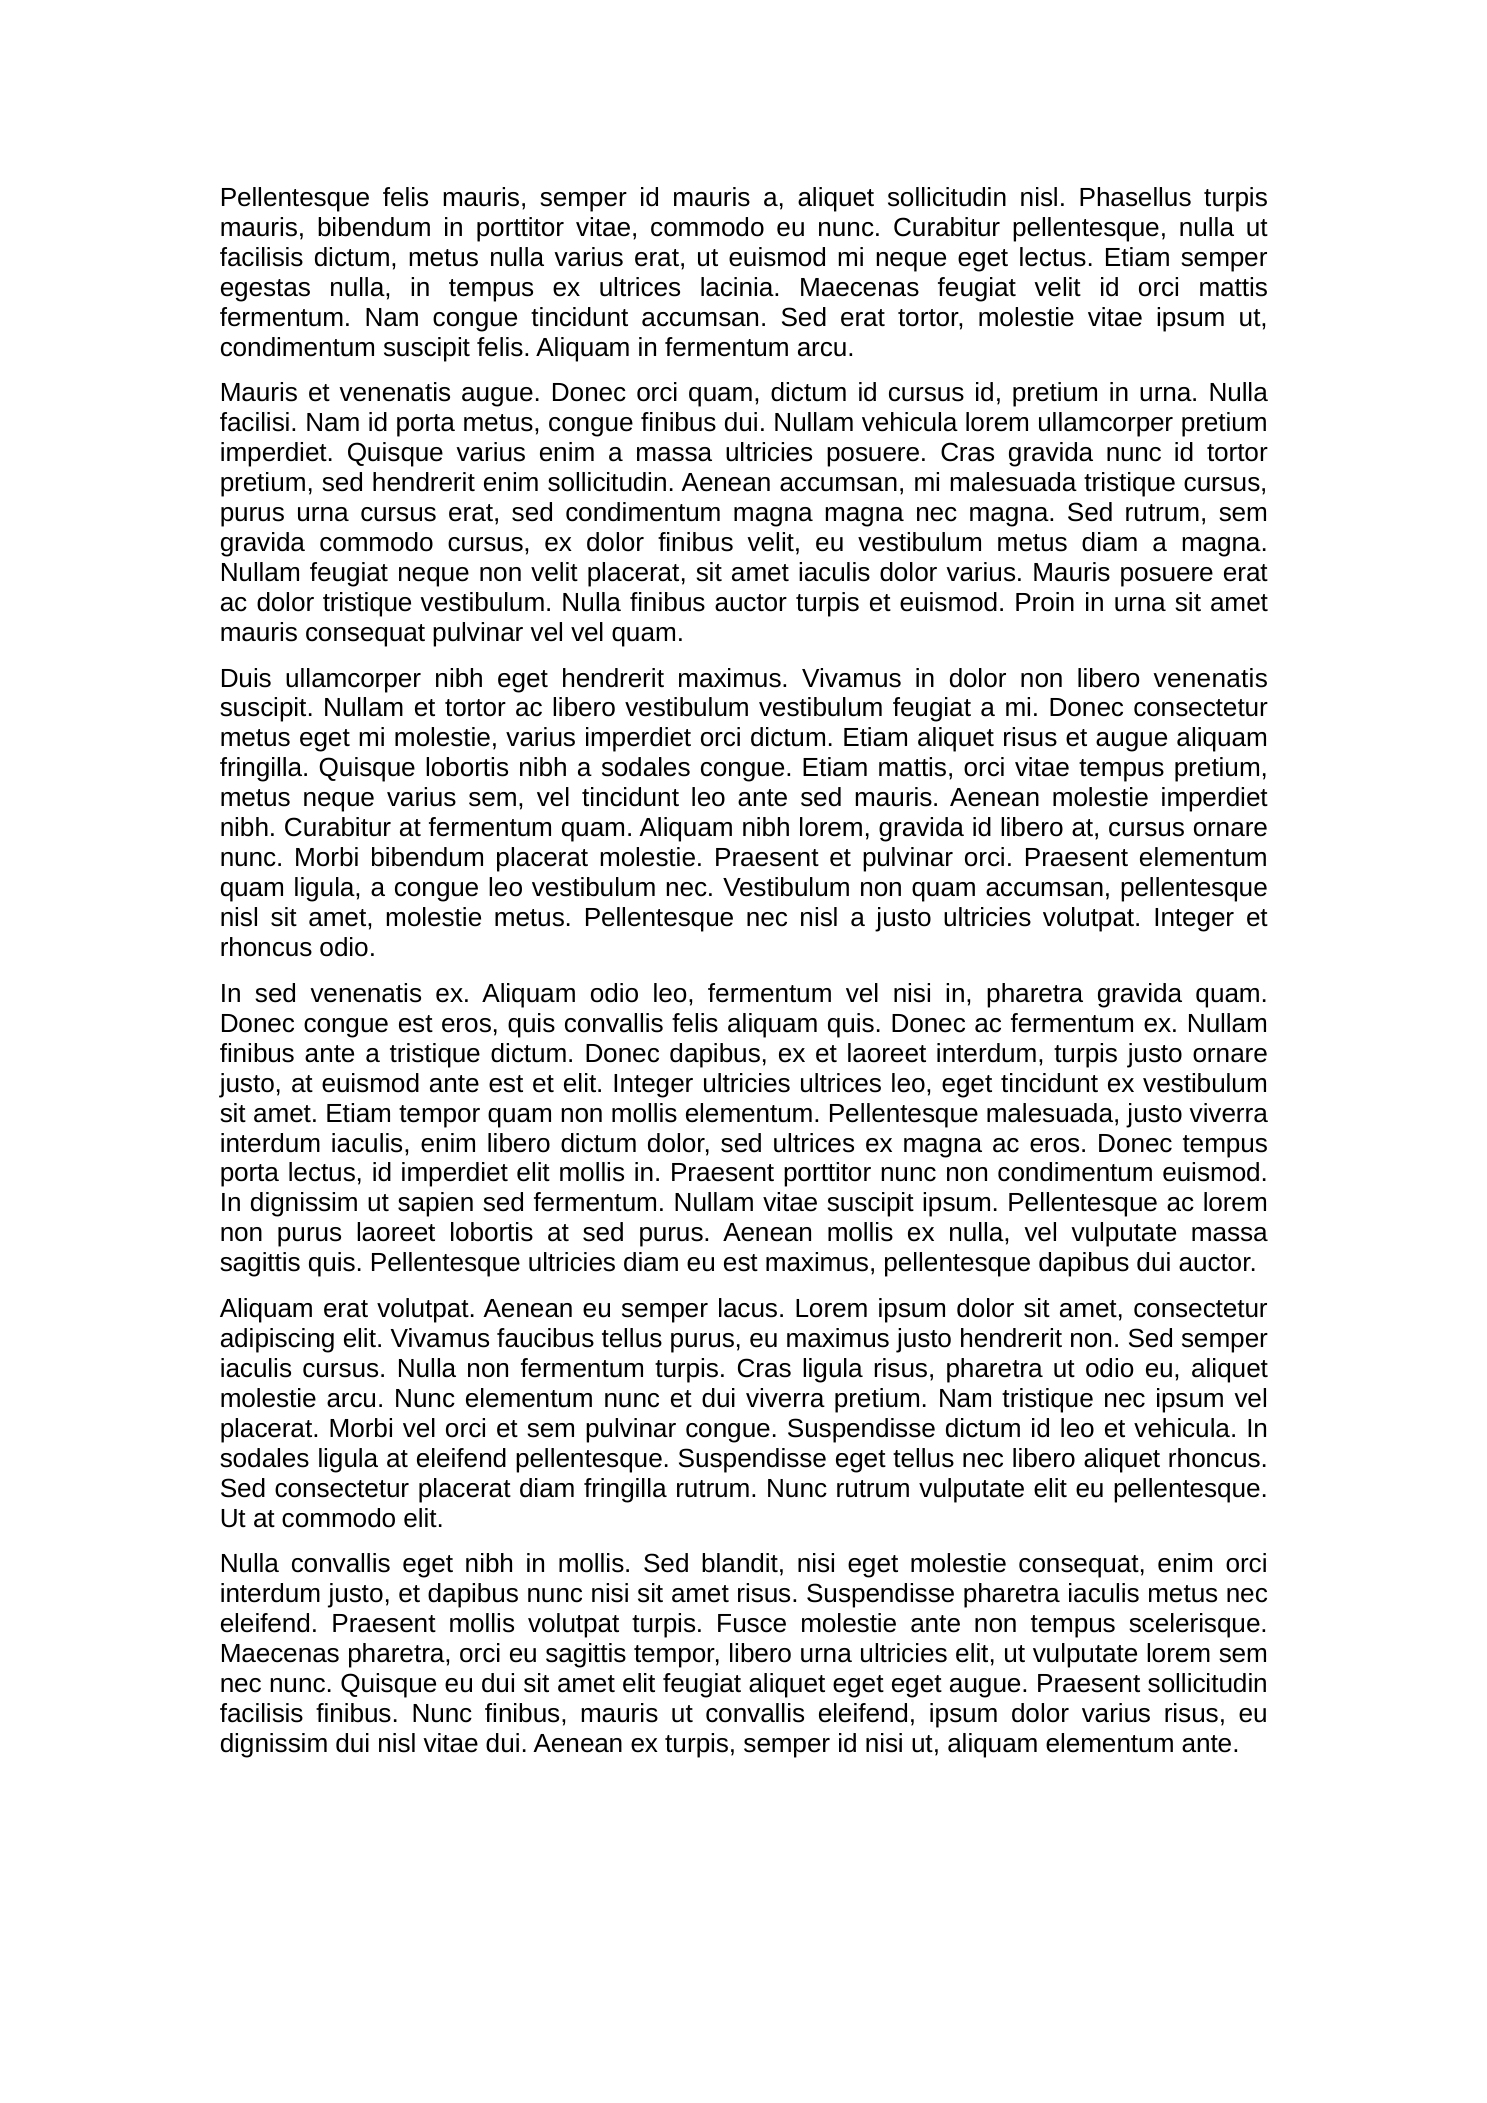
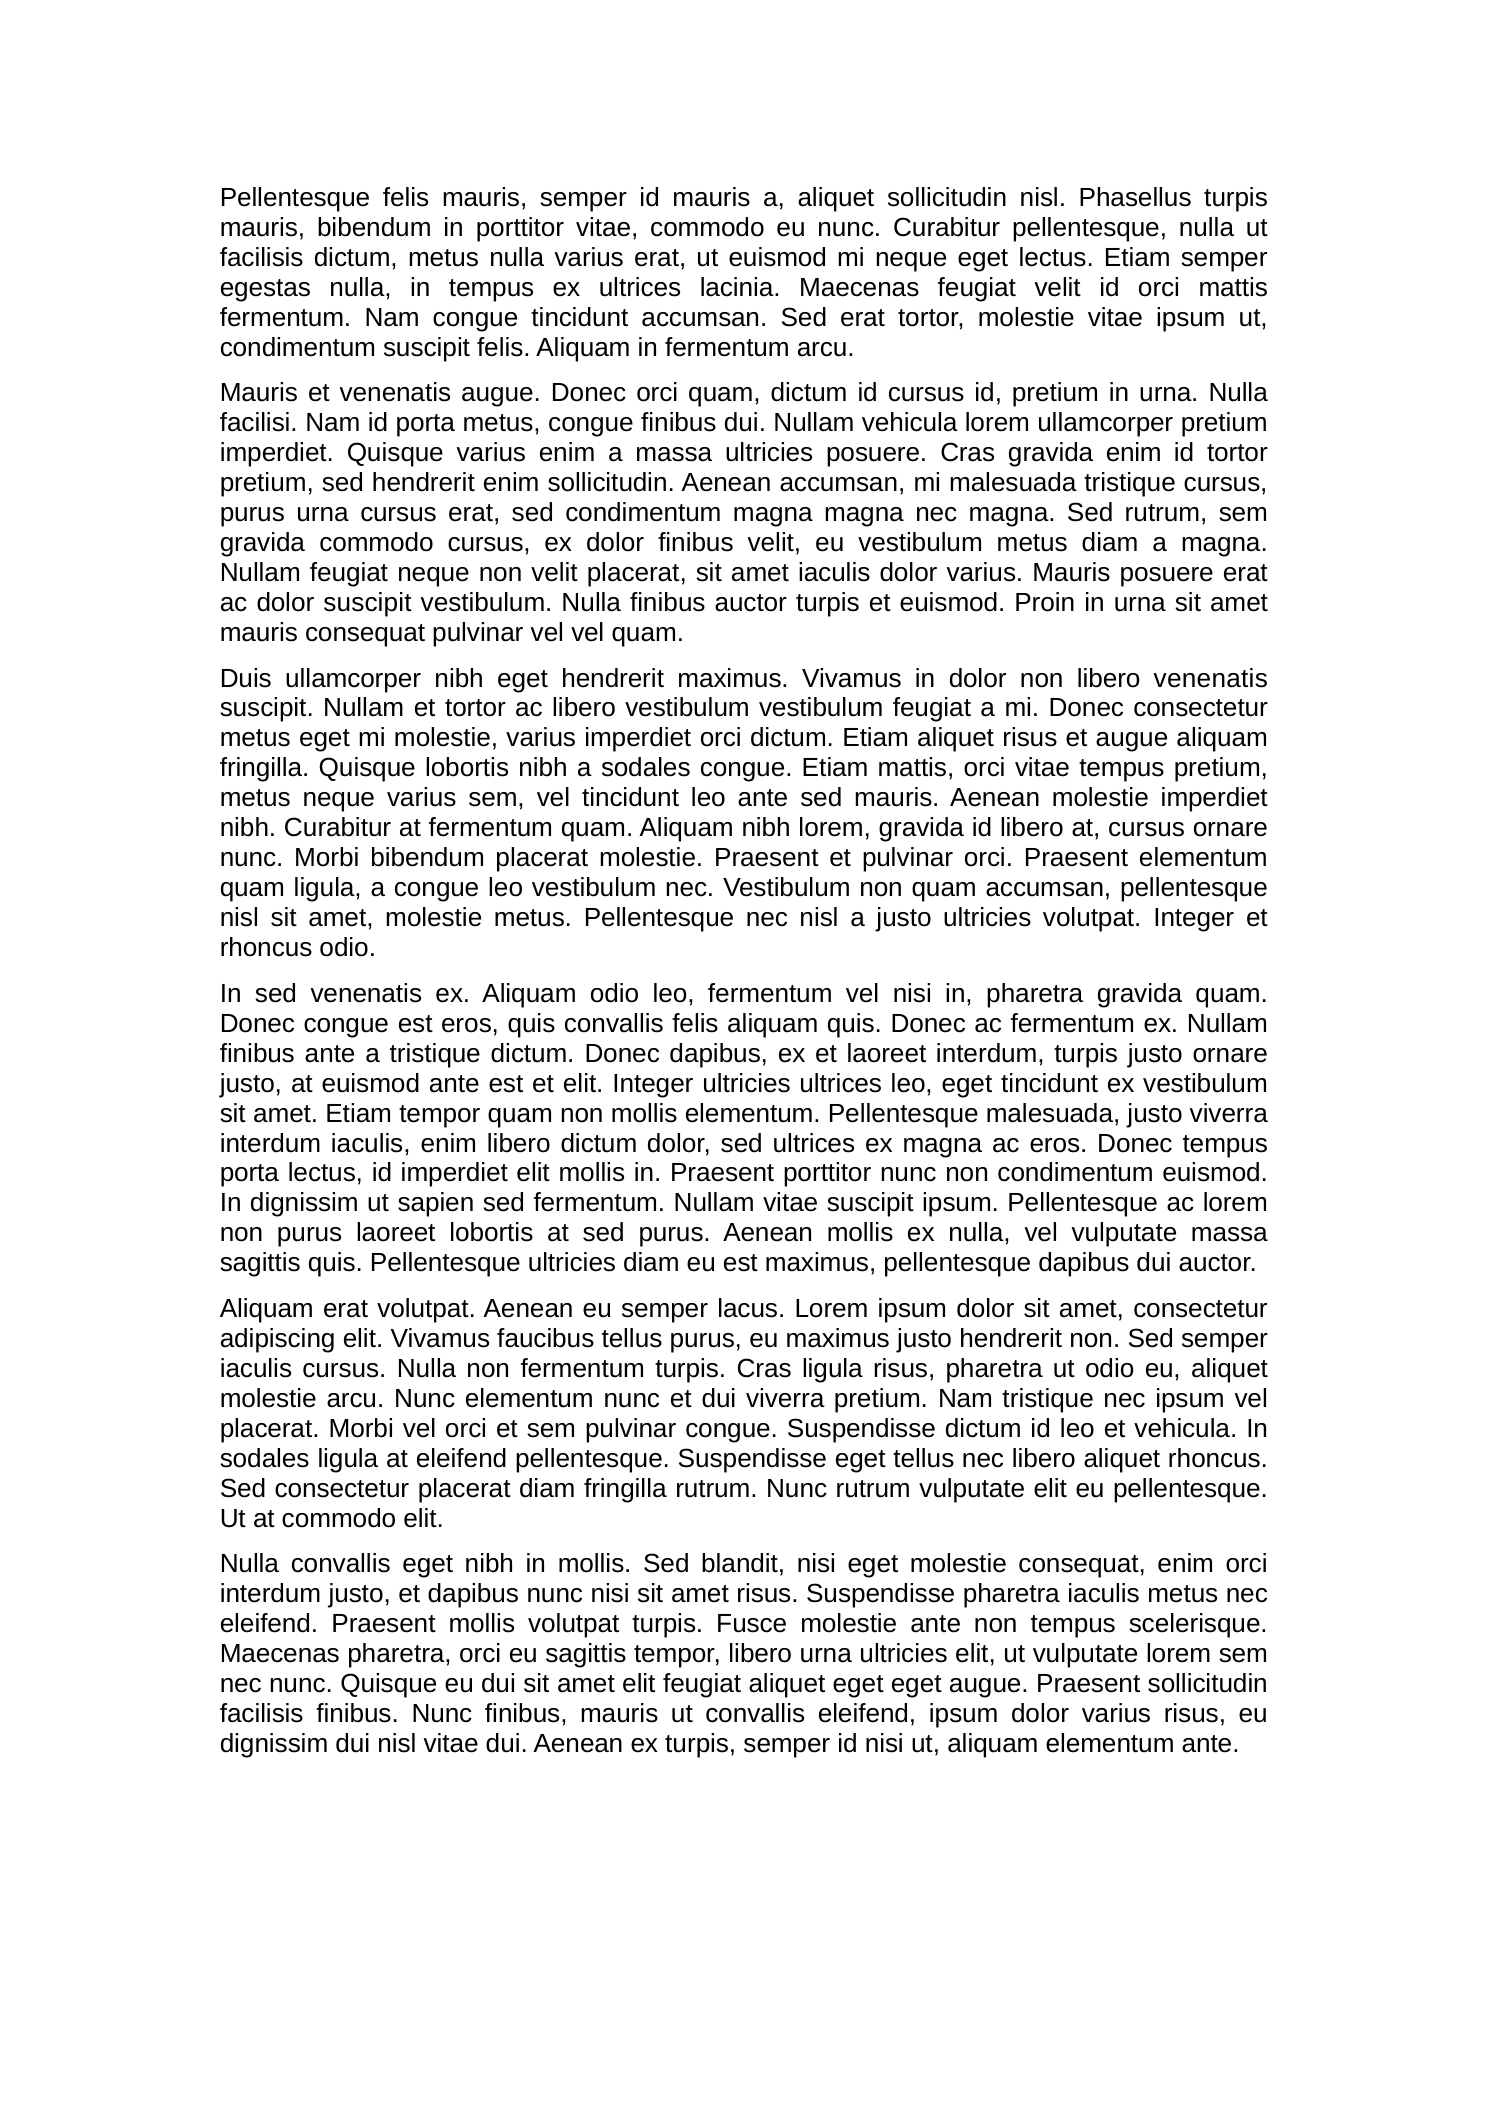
gravida nunc: nunc -> enim (1134, 453)
dolor tristique: tristique -> suscipit (367, 602)
